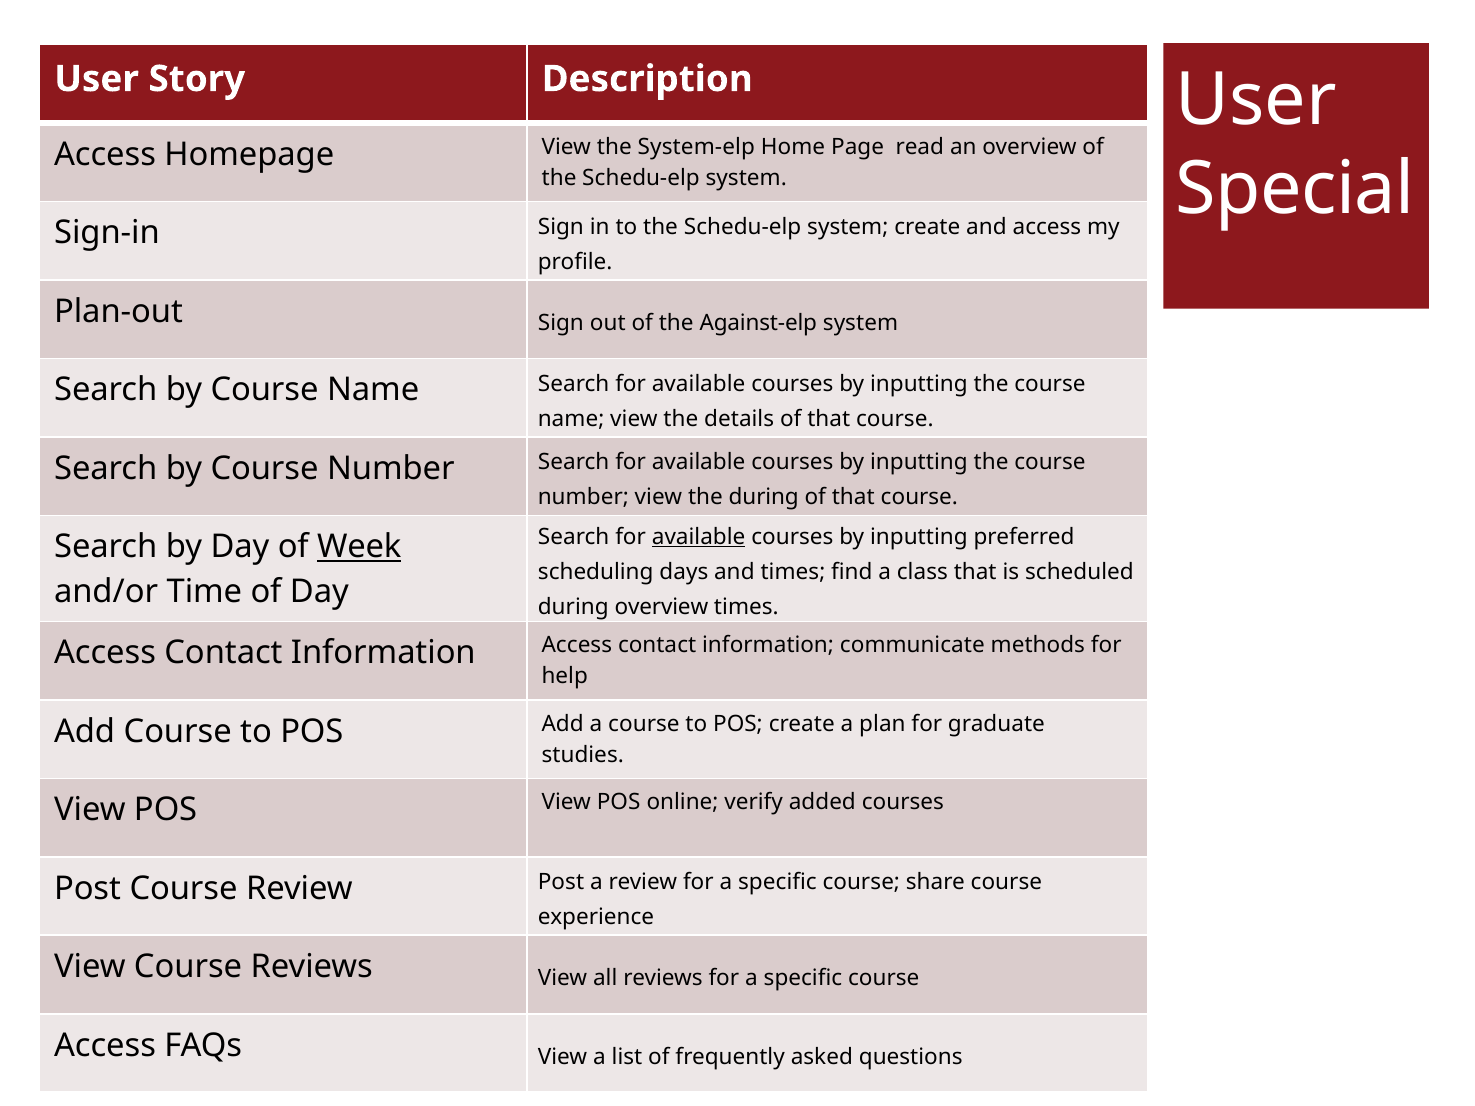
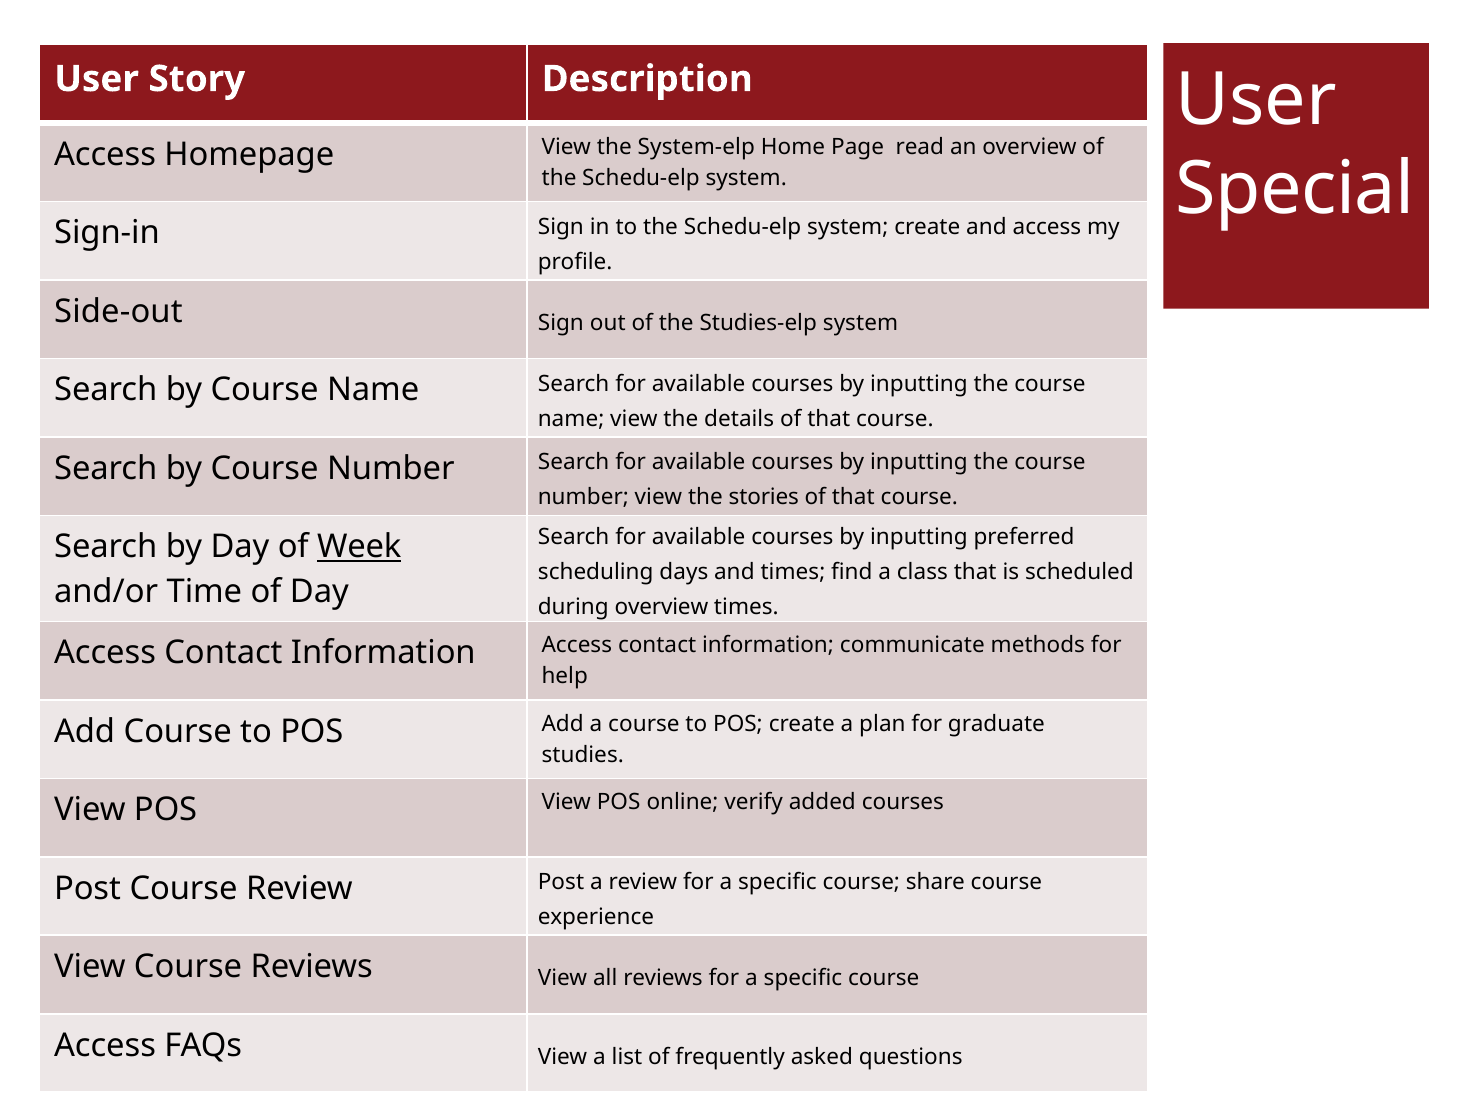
Plan-out: Plan-out -> Side-out (118, 311)
Against-elp: Against-elp -> Studies-elp (758, 323)
the during: during -> stories (764, 498)
available underline: present -> none (699, 537)
